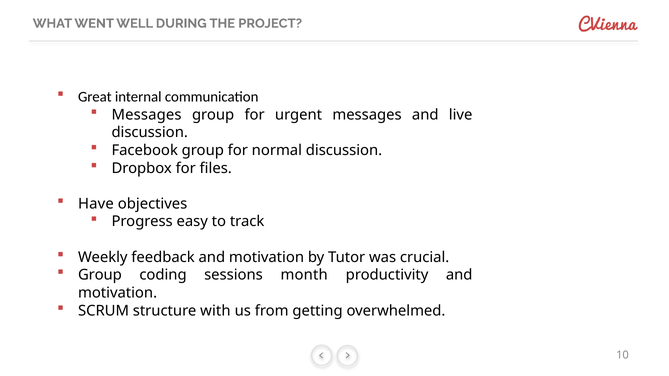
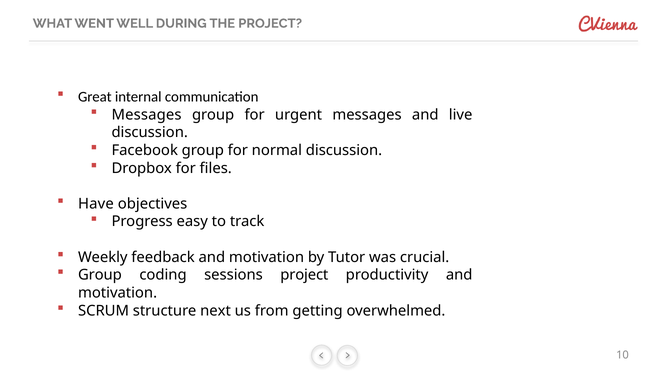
sessions month: month -> project (304, 275)
with: with -> next (216, 311)
